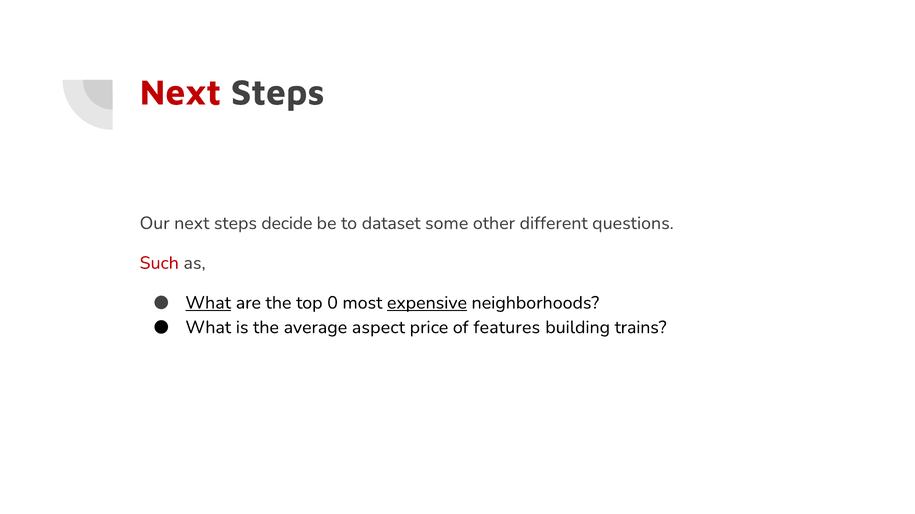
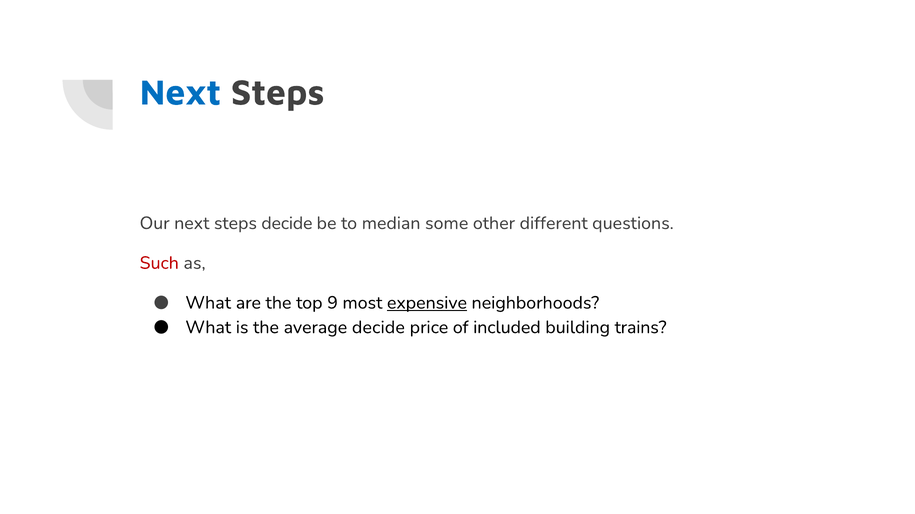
Next colour: red -> blue (180, 93)
dataset: dataset -> median (391, 223)
What underline: present -> none (208, 303)
0: 0 -> 9 (333, 303)
average aspect: aspect -> decide (378, 328)
features: features -> included (507, 328)
